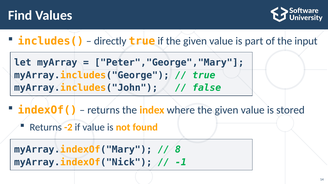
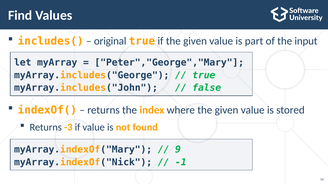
directly: directly -> original (110, 41)
-2: -2 -> -3 (68, 128)
8: 8 -> 9 (178, 150)
